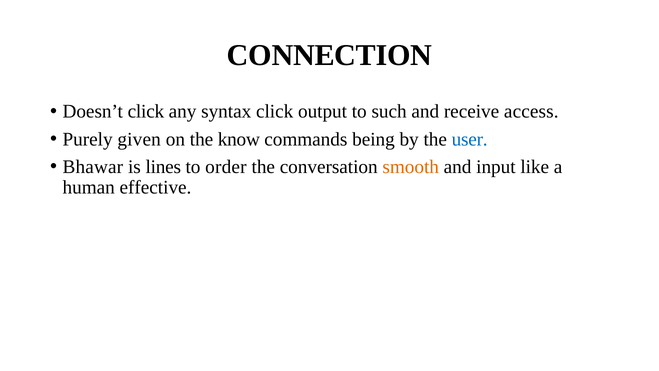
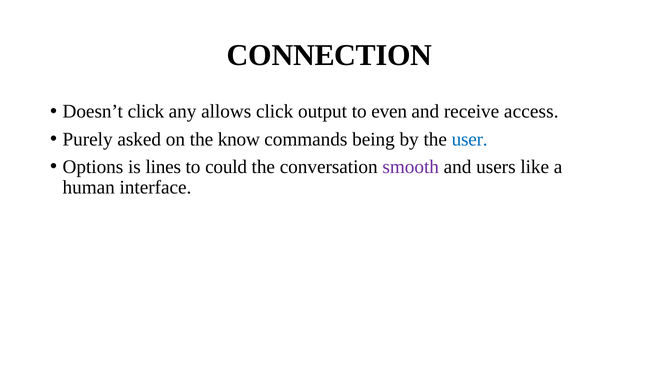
syntax: syntax -> allows (226, 111)
such: such -> even (389, 111)
given: given -> asked (139, 139)
Bhawar: Bhawar -> Options (93, 167)
order: order -> could (226, 167)
smooth colour: orange -> purple (411, 167)
input: input -> users (496, 167)
effective: effective -> interface (155, 187)
